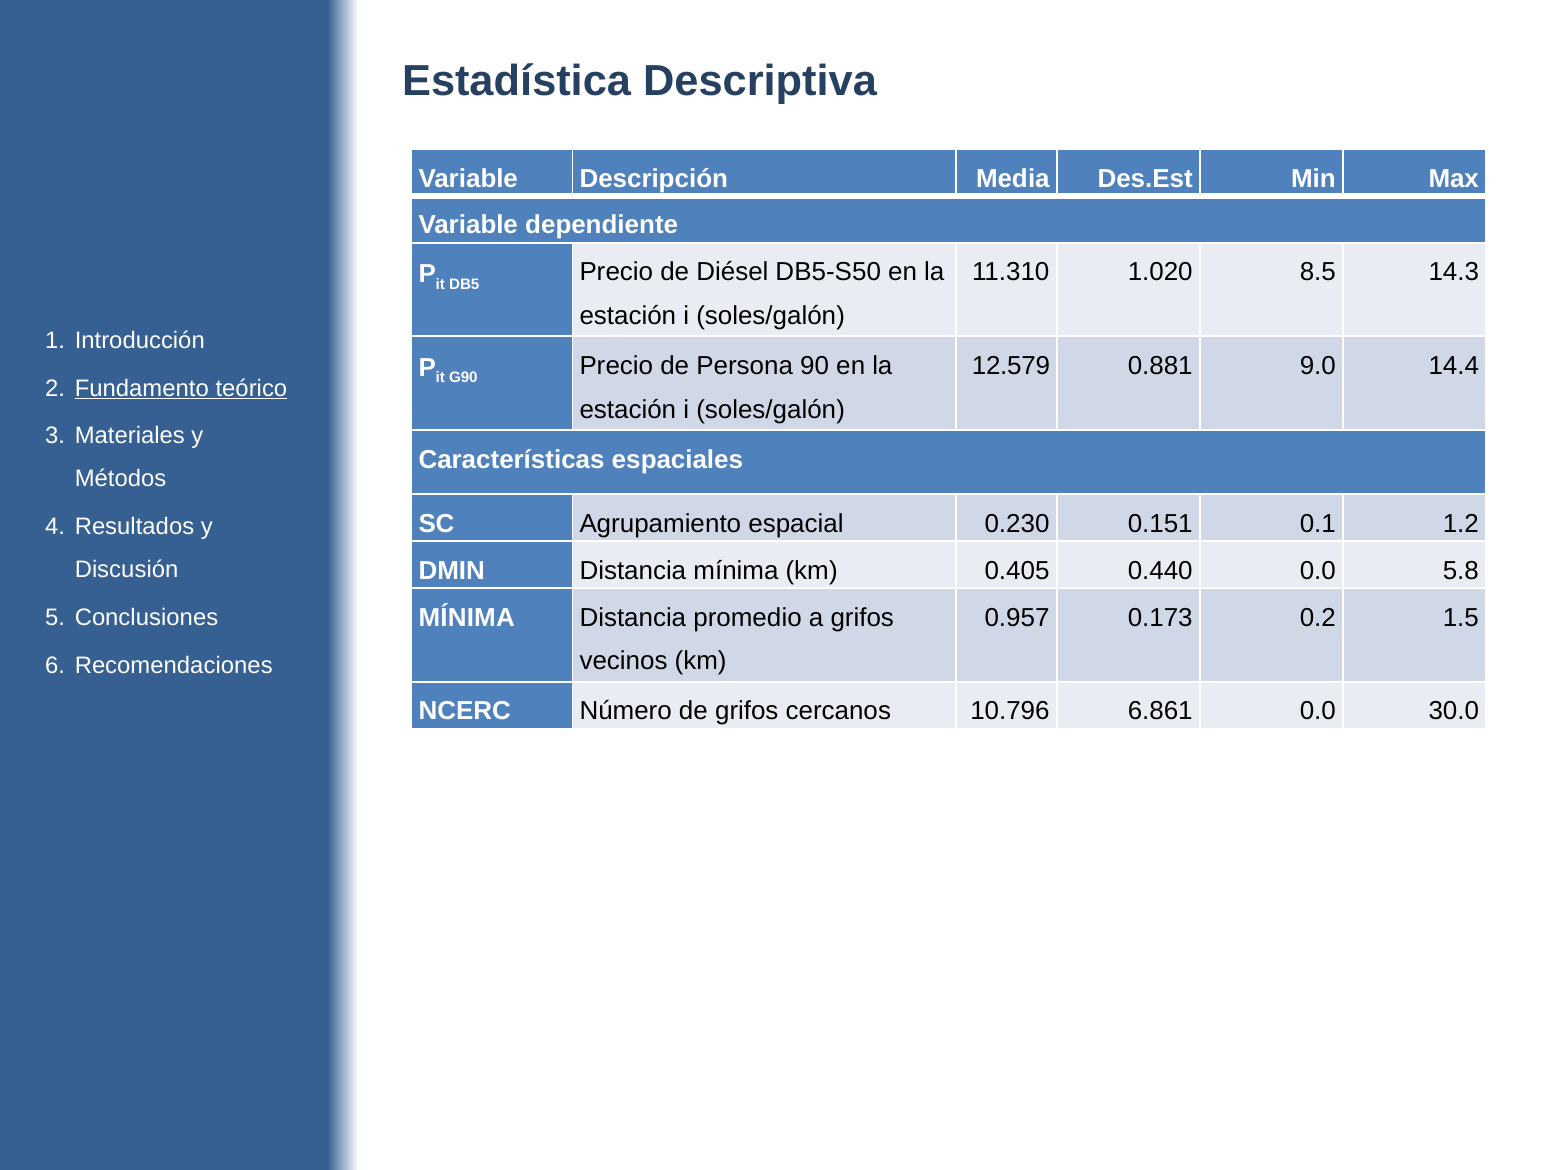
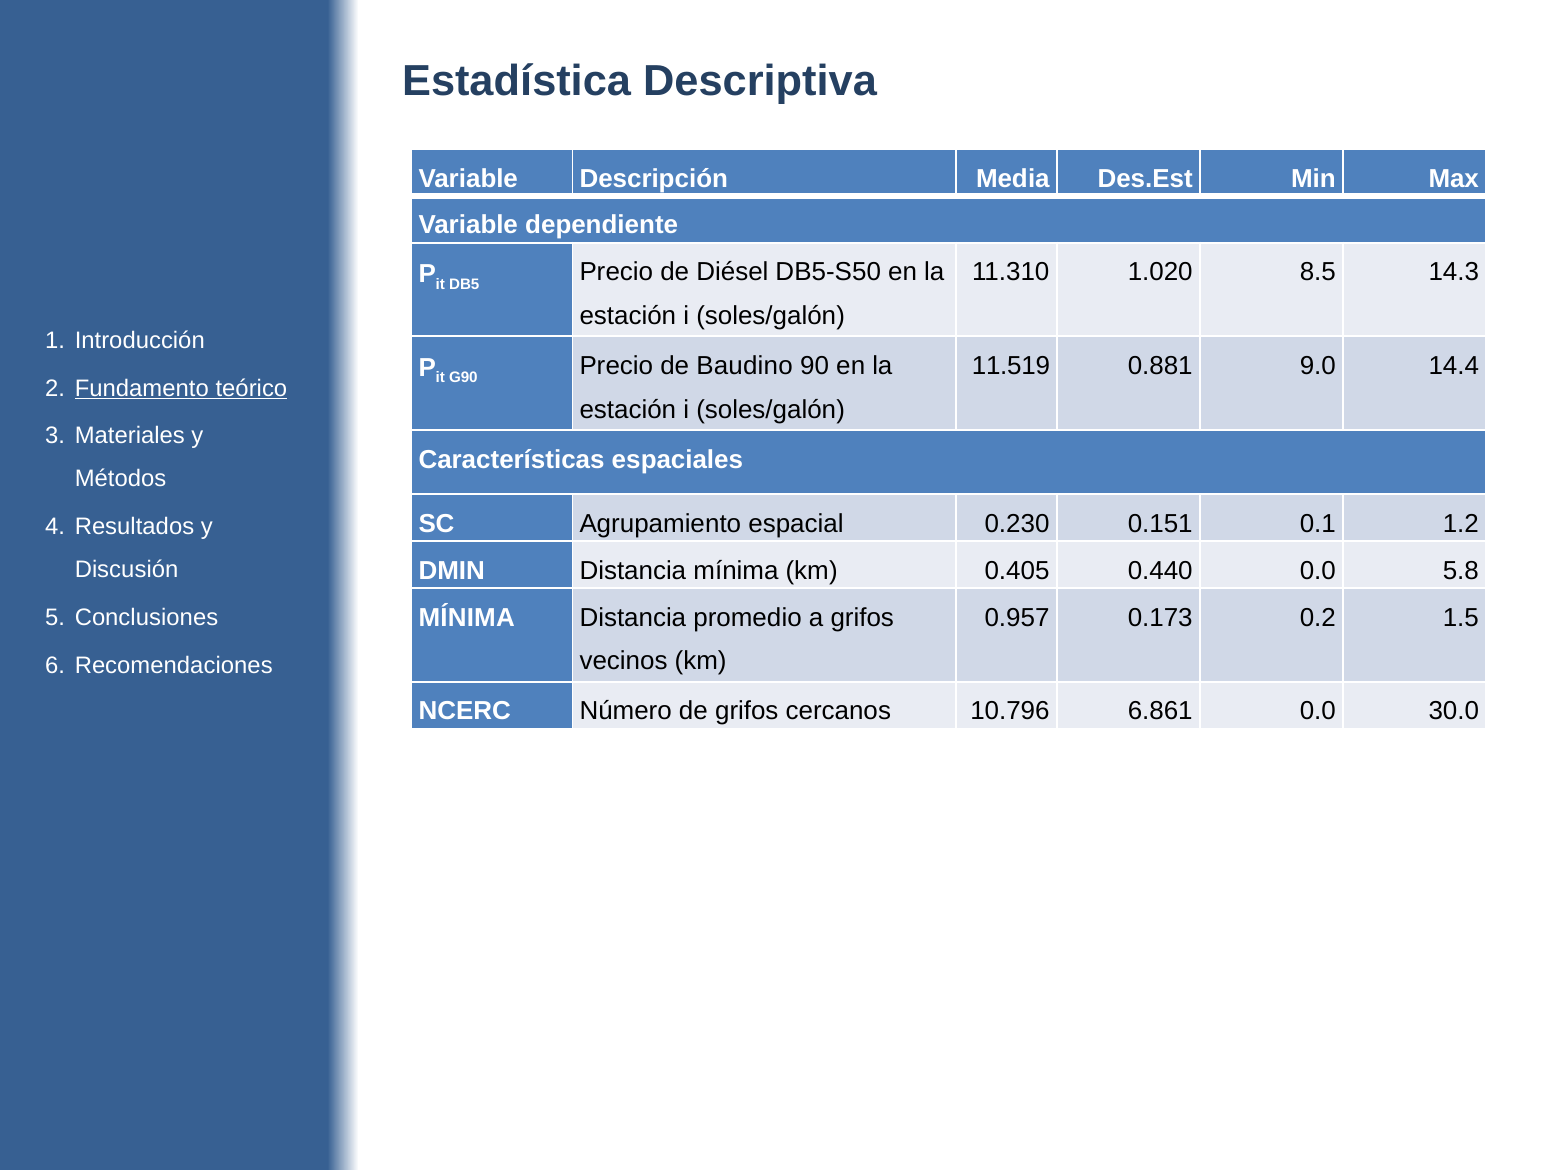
12.579: 12.579 -> 11.519 (1011, 366)
Persona: Persona -> Baudino (745, 366)
